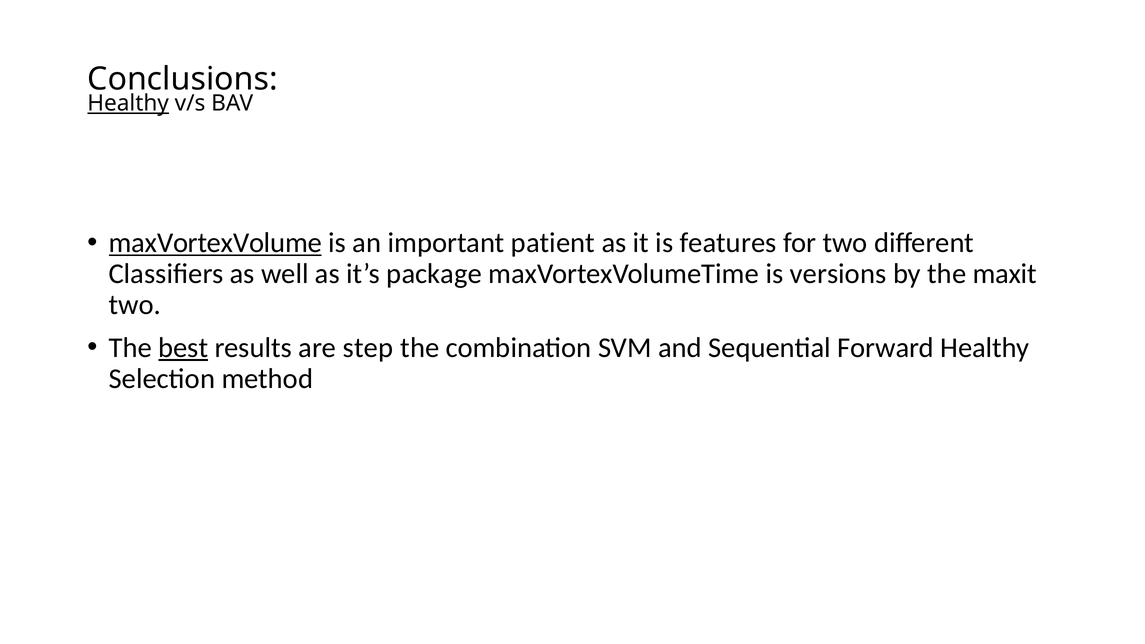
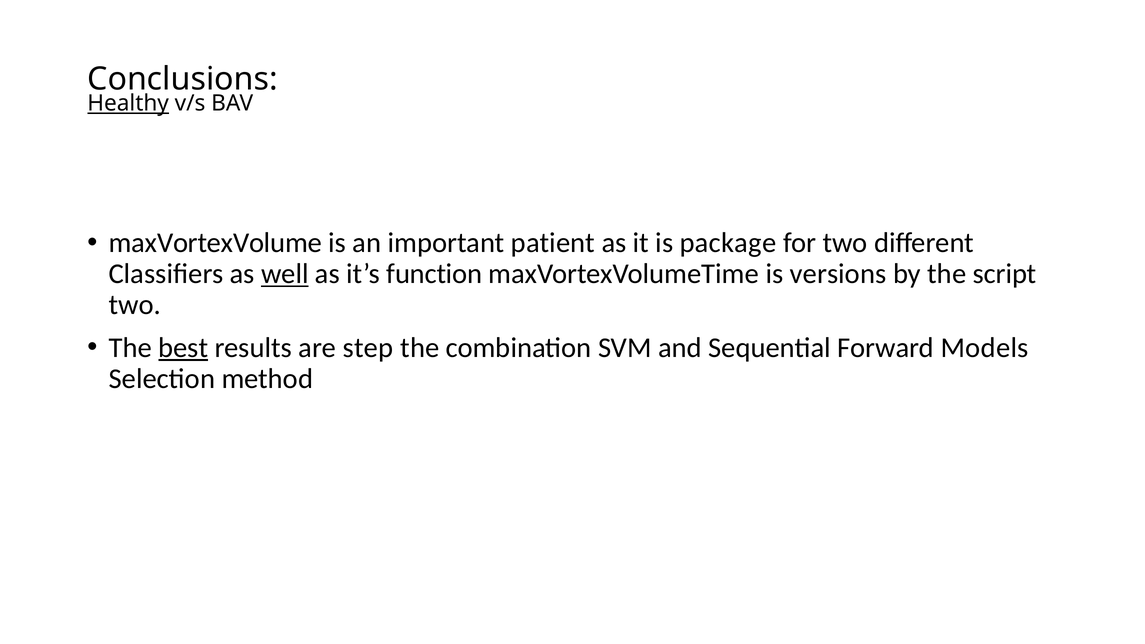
maxVortexVolume underline: present -> none (215, 243)
features: features -> package (728, 243)
well underline: none -> present (285, 274)
package: package -> function (434, 274)
maxit: maxit -> script (1005, 274)
Forward Healthy: Healthy -> Models (985, 348)
